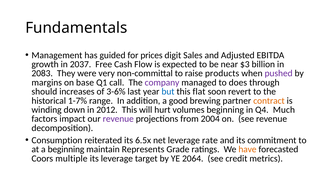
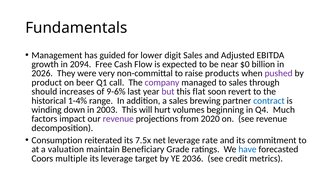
prices: prices -> lower (151, 55)
2037: 2037 -> 2094 (81, 64)
$3: $3 -> $0 (245, 64)
2083: 2083 -> 2026 (42, 73)
margins: margins -> product (47, 82)
base: base -> beer (85, 82)
to does: does -> sales (238, 82)
3-6%: 3-6% -> 9-6% (116, 91)
but colour: blue -> purple (168, 91)
1-7%: 1-7% -> 1-4% (78, 101)
a good: good -> sales (178, 101)
contract colour: orange -> blue (269, 101)
2012: 2012 -> 2003 (107, 110)
2004: 2004 -> 2020 (210, 119)
6.5x: 6.5x -> 7.5x (143, 140)
a beginning: beginning -> valuation (66, 149)
Represents: Represents -> Beneficiary (143, 149)
have colour: orange -> blue (247, 149)
2064: 2064 -> 2036 (193, 158)
